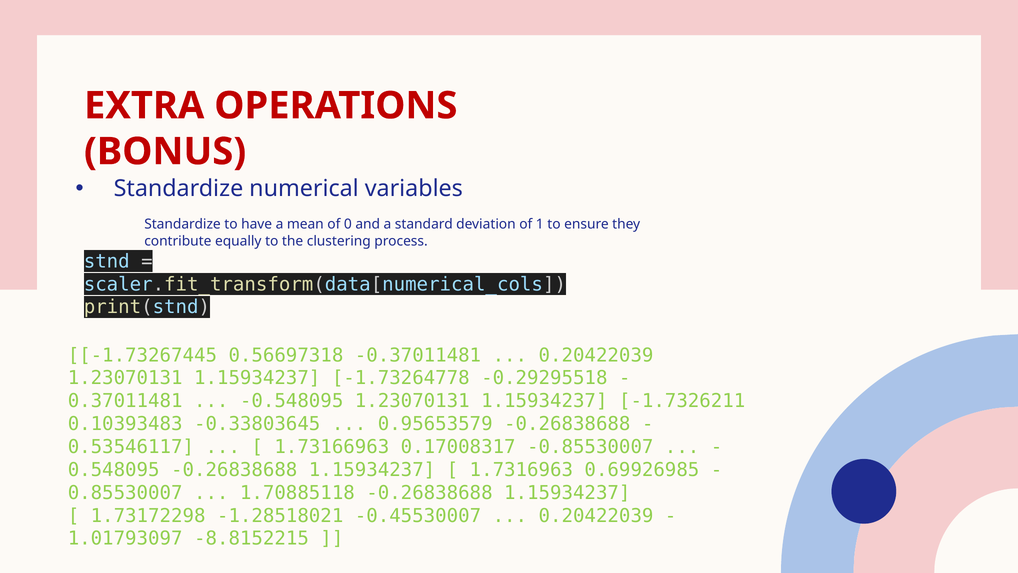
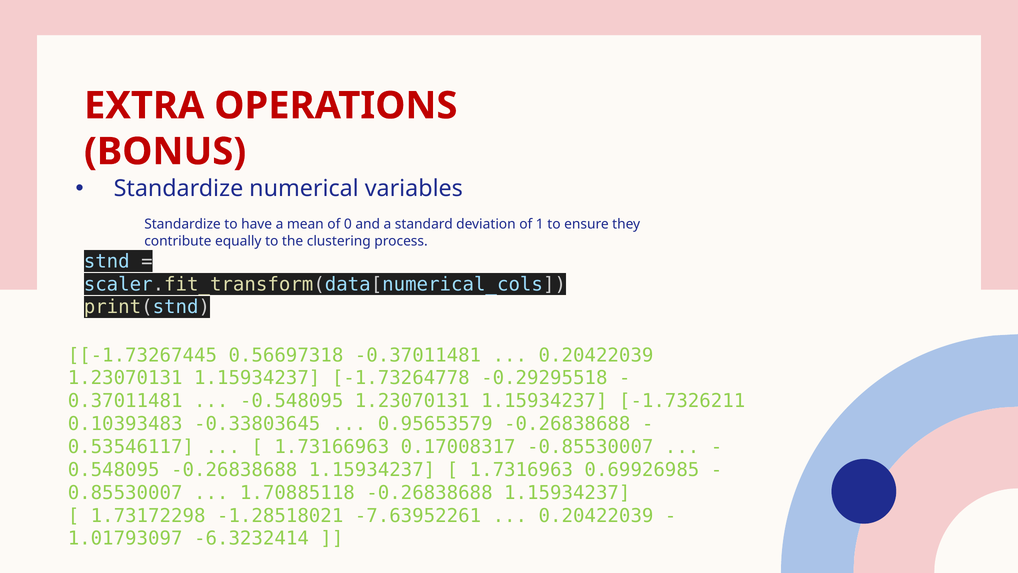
-0.45530007: -0.45530007 -> -7.63952261 (418, 515)
-8.8152215: -8.8152215 -> -6.3232414 (251, 538)
